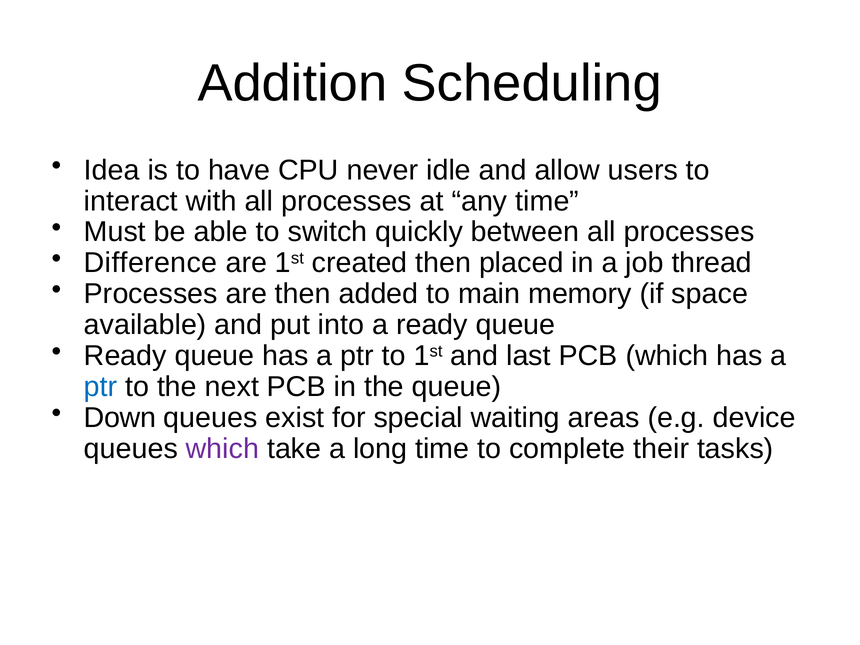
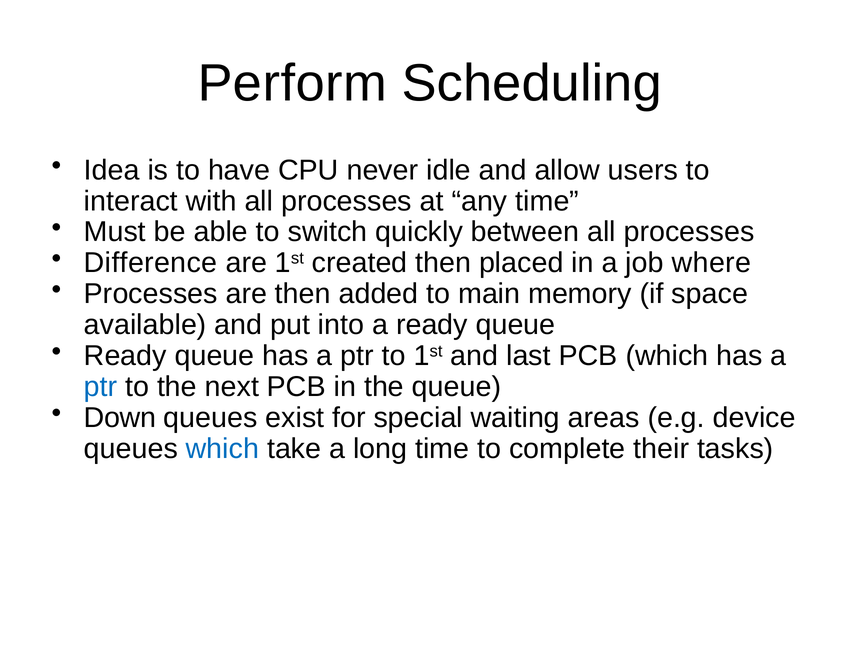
Addition: Addition -> Perform (292, 83)
thread: thread -> where (711, 263)
which colour: purple -> blue (222, 449)
